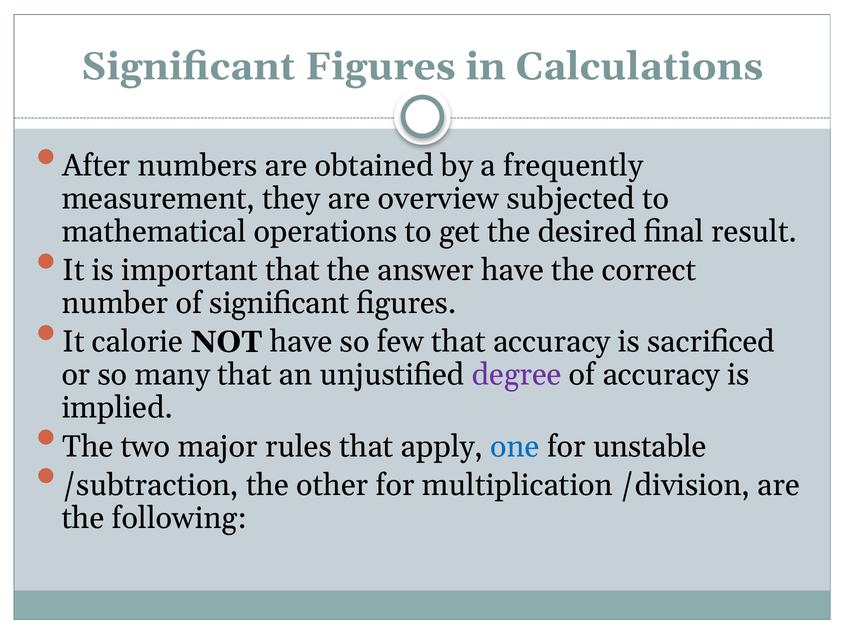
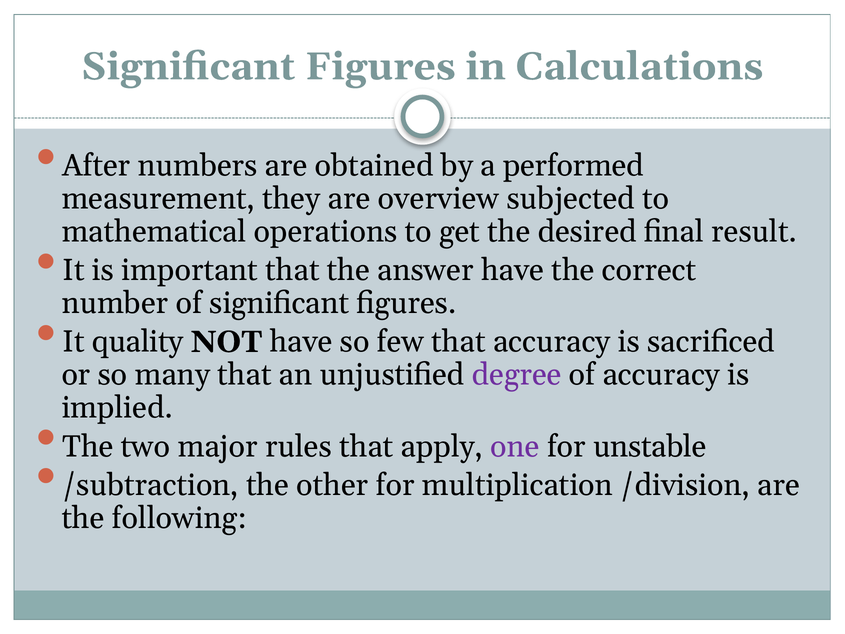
frequently: frequently -> performed (573, 166)
calorie: calorie -> quality (138, 342)
one colour: blue -> purple (515, 446)
